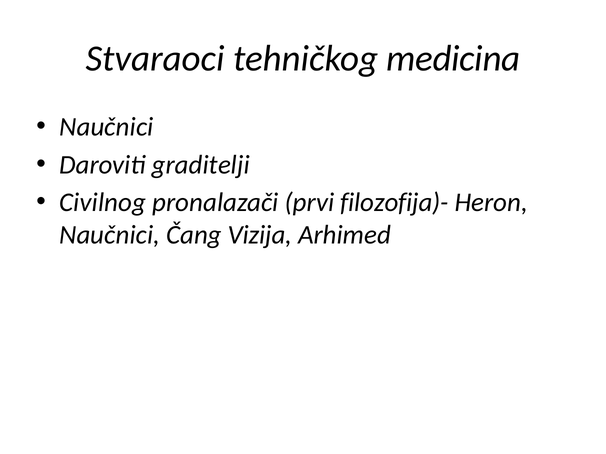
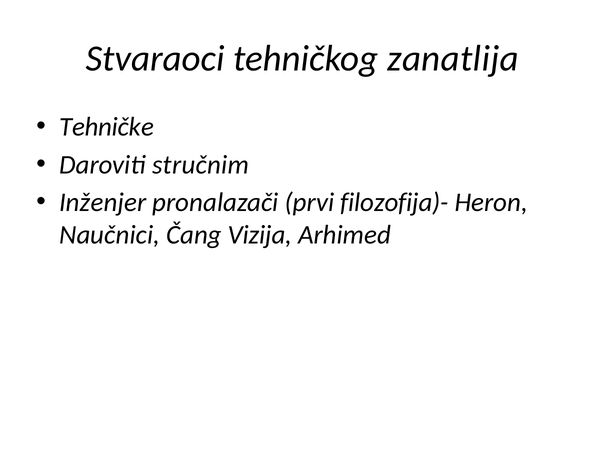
medicina: medicina -> zanatlija (453, 59)
Naučnici: Naučnici -> Tehničke (106, 127)
graditelji: graditelji -> stručnim (201, 165)
Civilnog: Civilnog -> Inženjer (103, 203)
